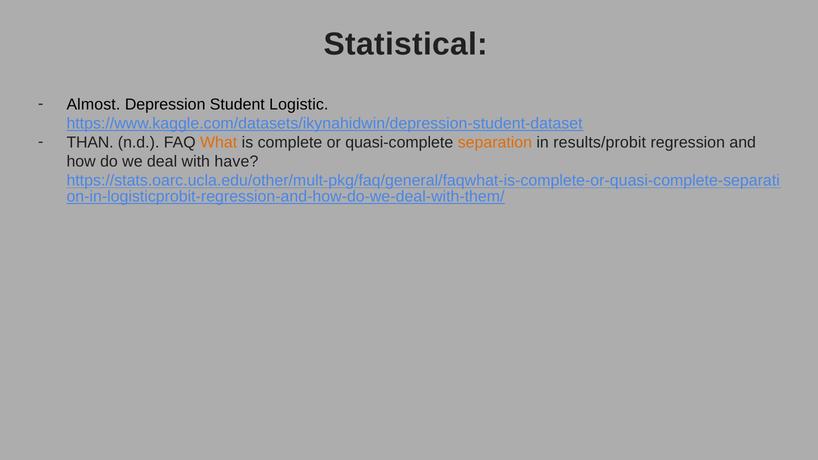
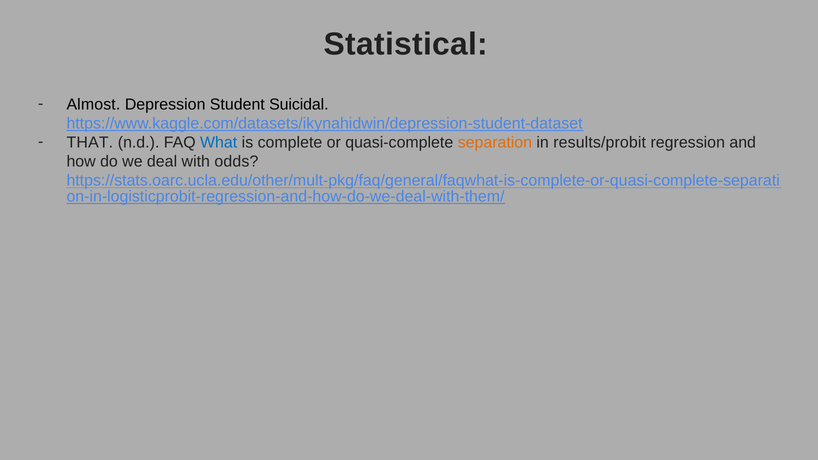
Logistic: Logistic -> Suicidal (299, 104)
THAN: THAN -> THAT (90, 143)
What colour: orange -> blue (219, 143)
have: have -> odds (236, 162)
